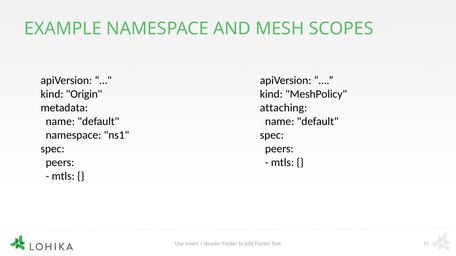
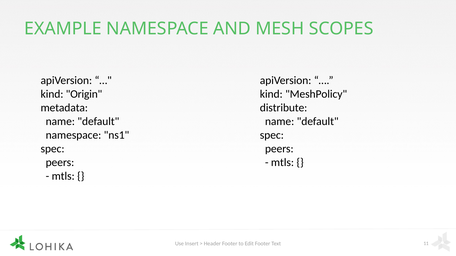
attaching: attaching -> distribute (284, 108)
